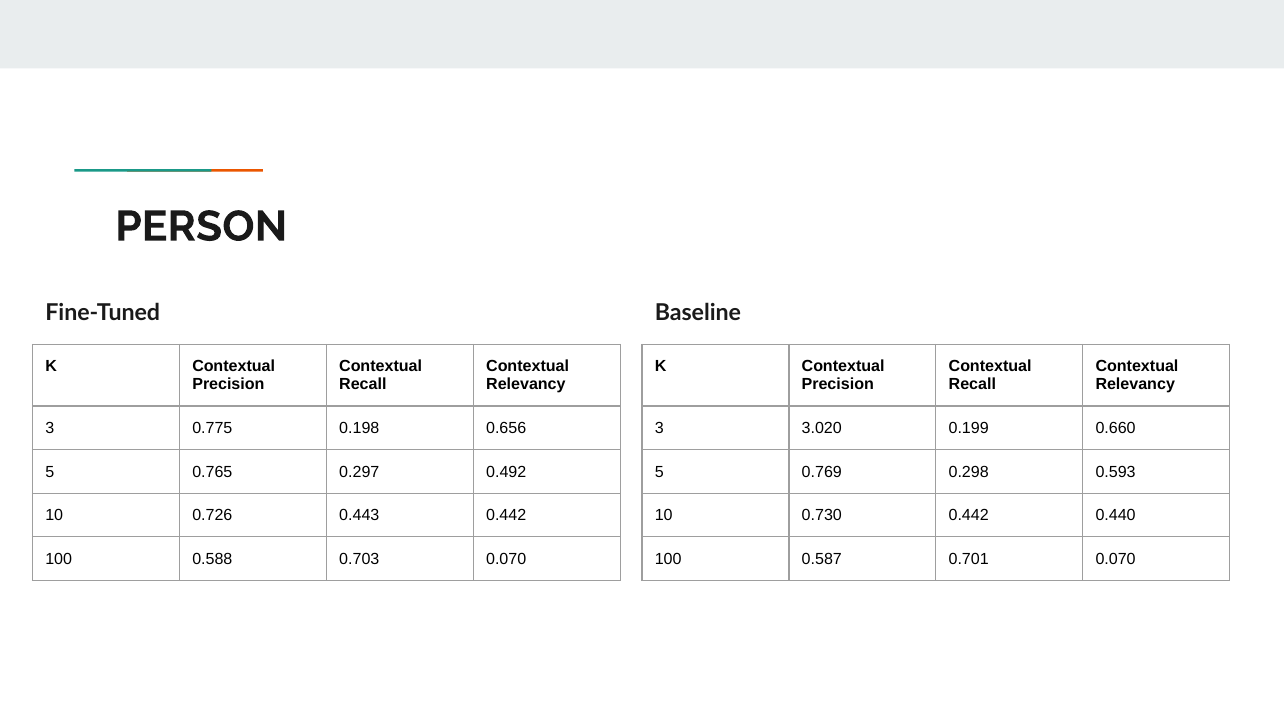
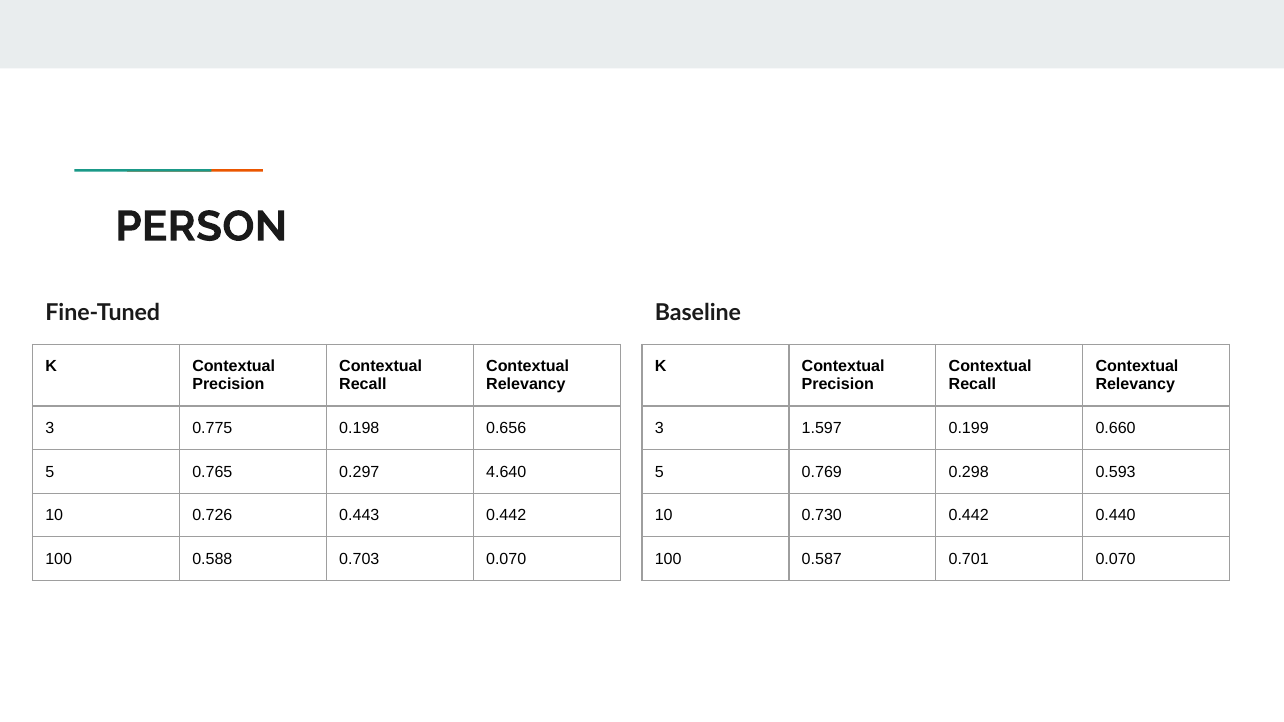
3.020: 3.020 -> 1.597 (822, 428)
0.492: 0.492 -> 4.640 (506, 472)
